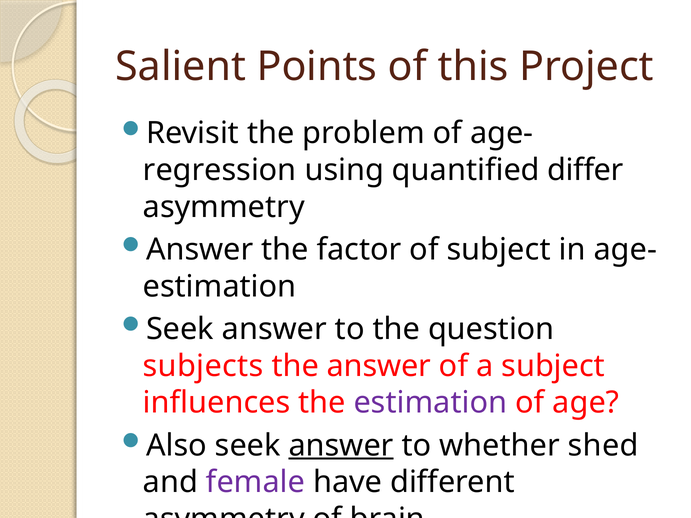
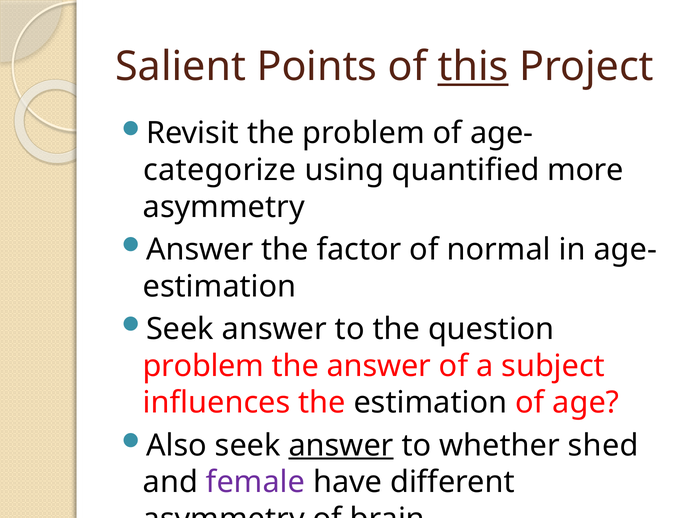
this underline: none -> present (473, 67)
regression: regression -> categorize (220, 170)
differ: differ -> more (585, 170)
of subject: subject -> normal (499, 250)
subjects: subjects -> problem (203, 366)
estimation colour: purple -> black (430, 403)
